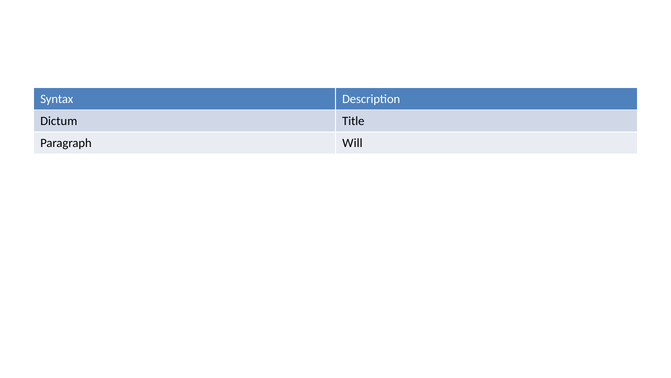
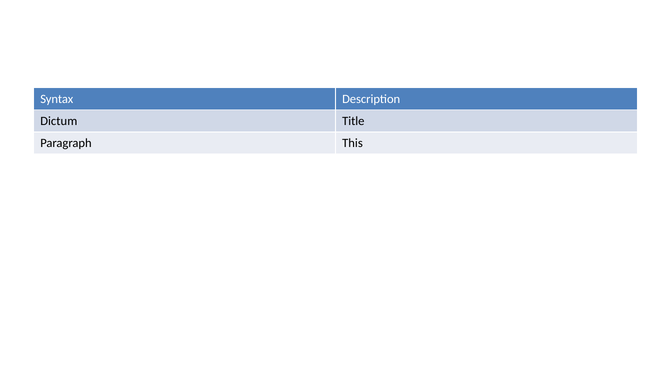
Will: Will -> This (353, 143)
